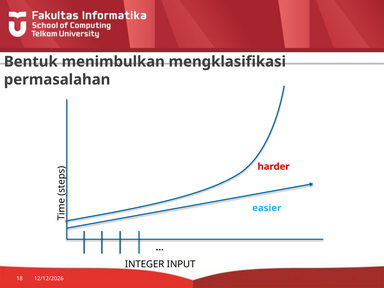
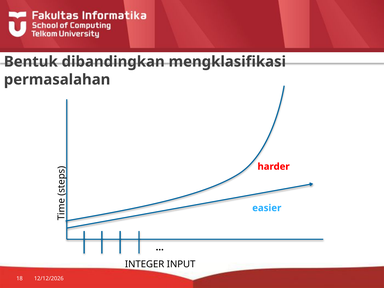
menimbulkan: menimbulkan -> dibandingkan (113, 62)
